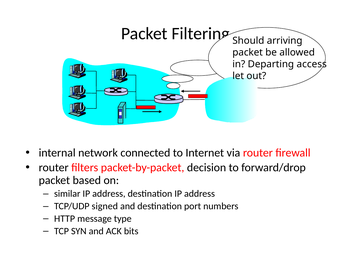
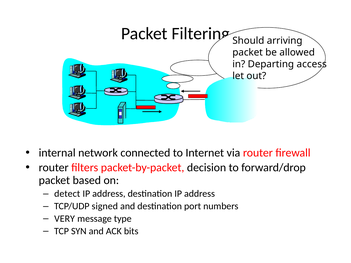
similar: similar -> detect (67, 194)
HTTP: HTTP -> VERY (65, 219)
